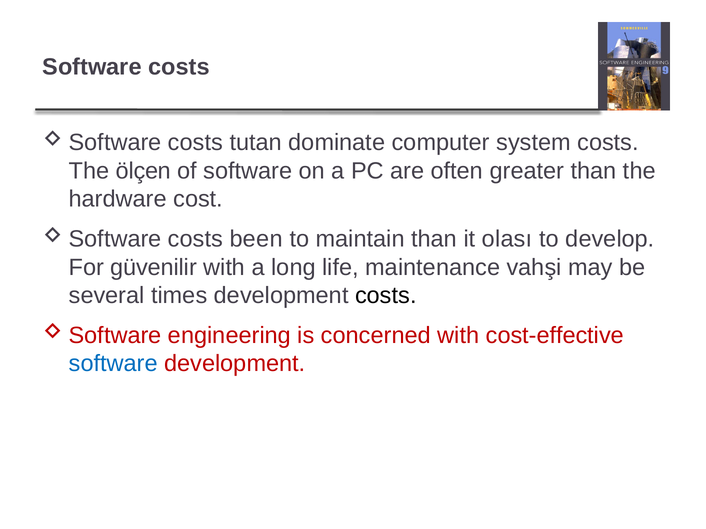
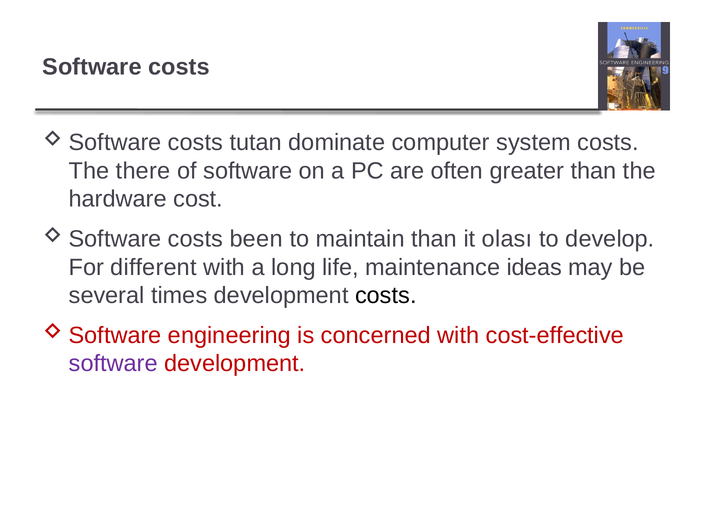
ölçen: ölçen -> there (143, 171)
güvenilir: güvenilir -> different (154, 268)
vahşi: vahşi -> ideas (534, 268)
software colour: blue -> purple (113, 364)
